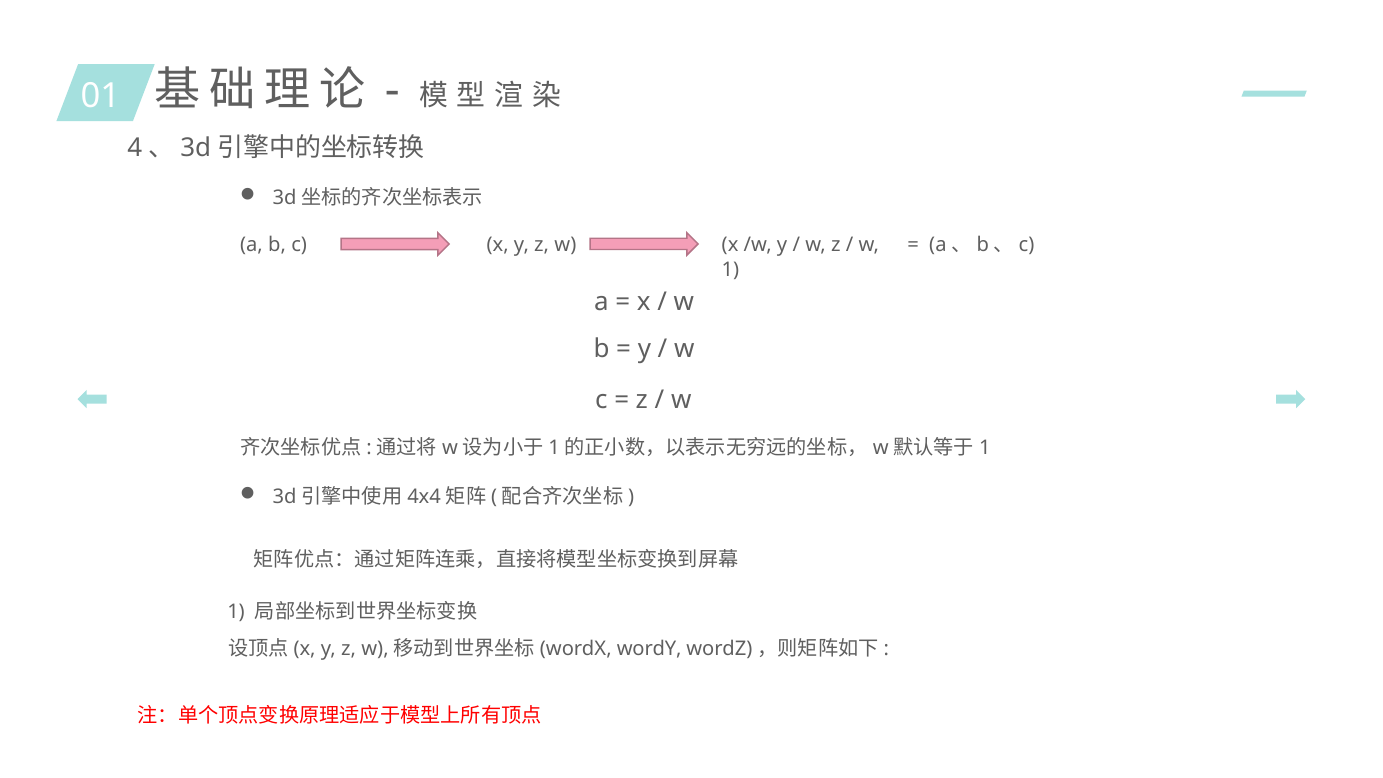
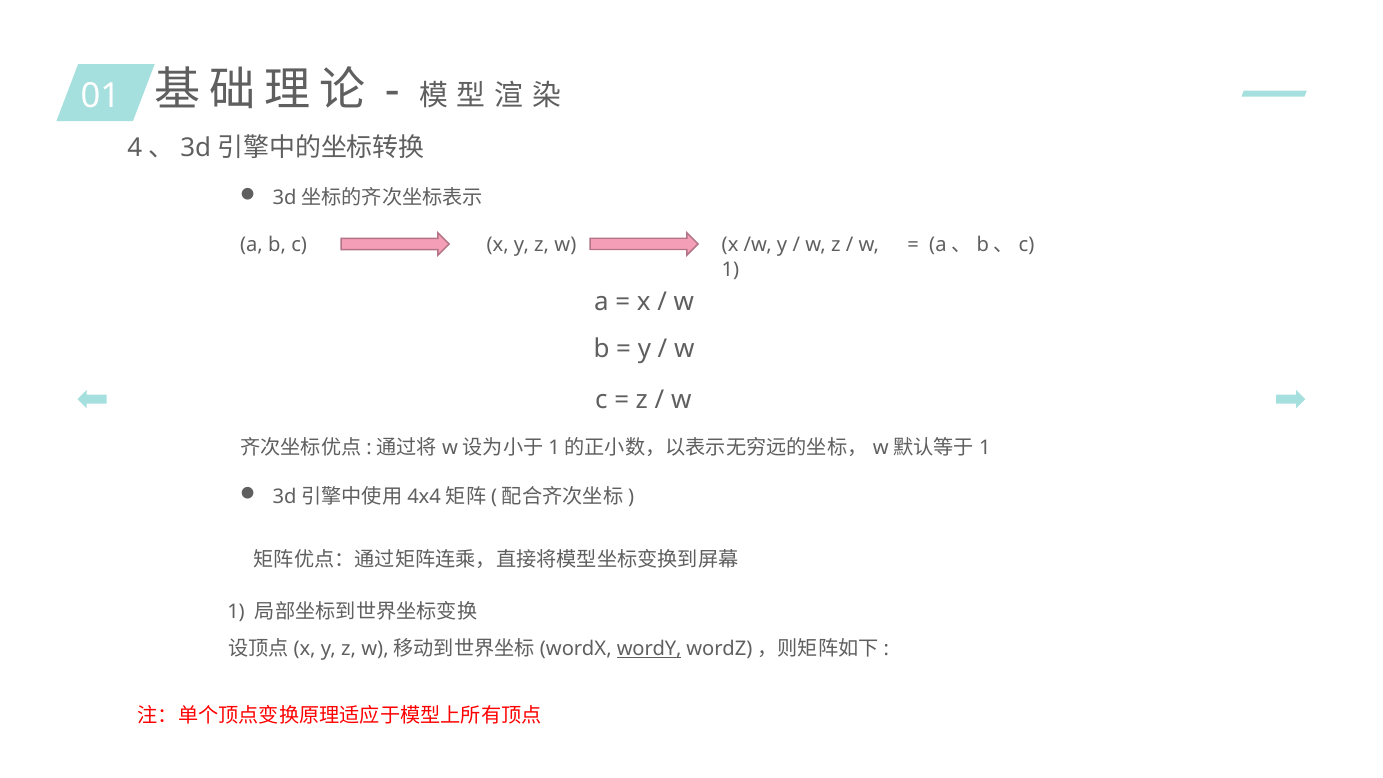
wordY underline: none -> present (649, 648)
